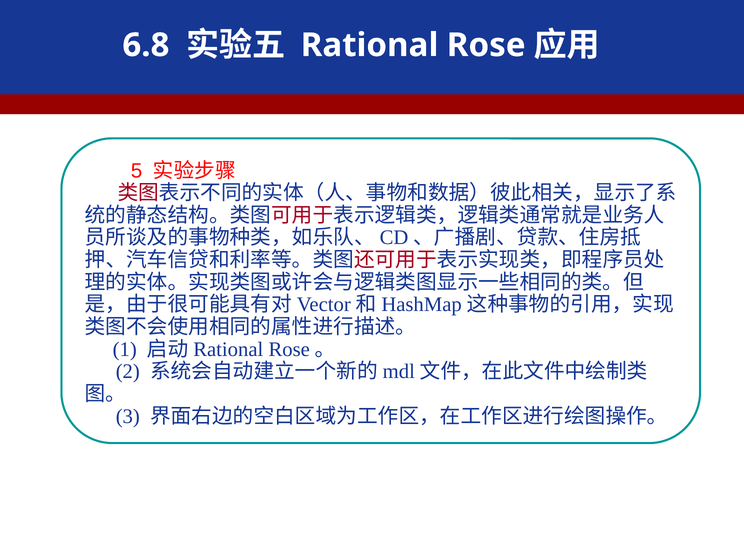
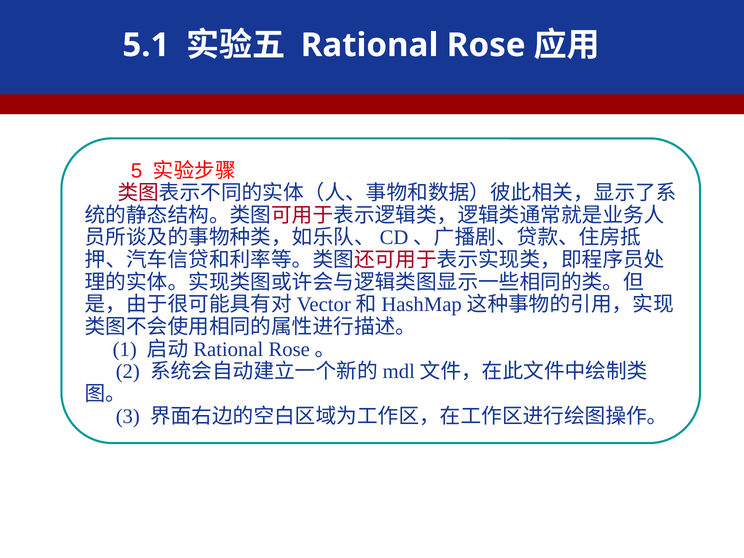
6.8: 6.8 -> 5.1 (146, 45)
